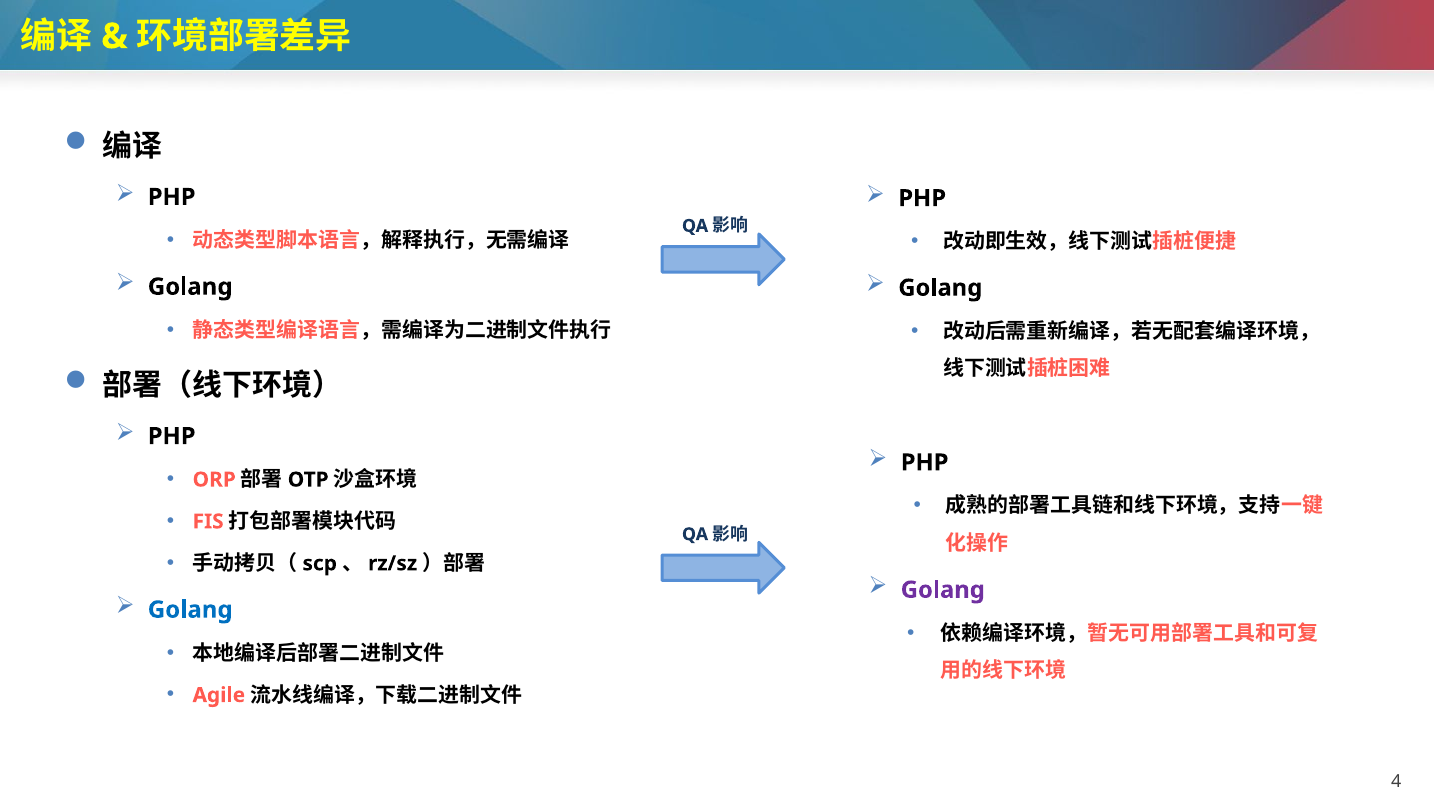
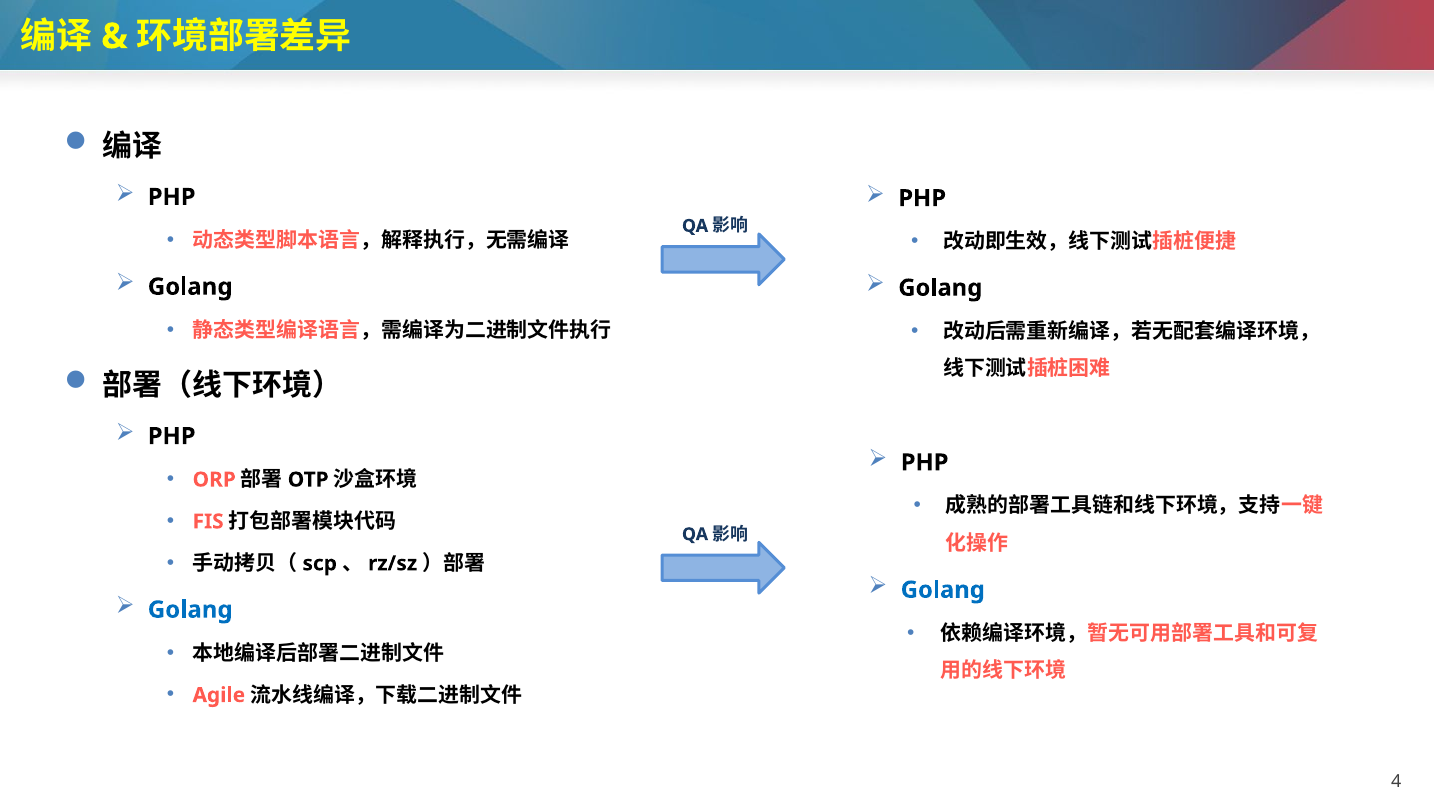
Golang colour: purple -> blue (943, 590)
